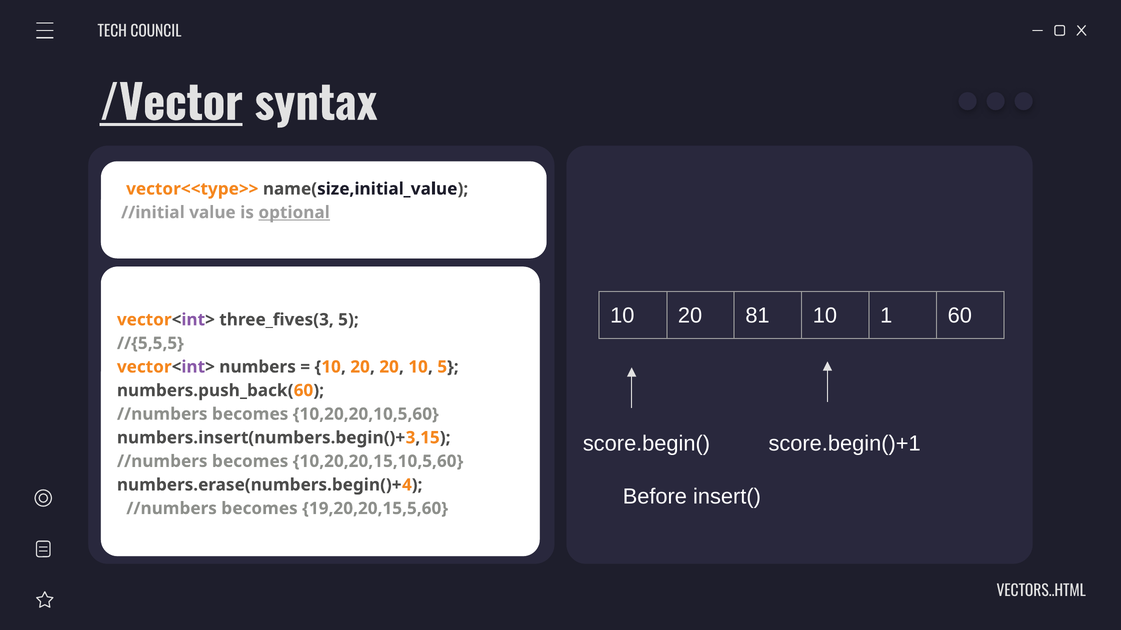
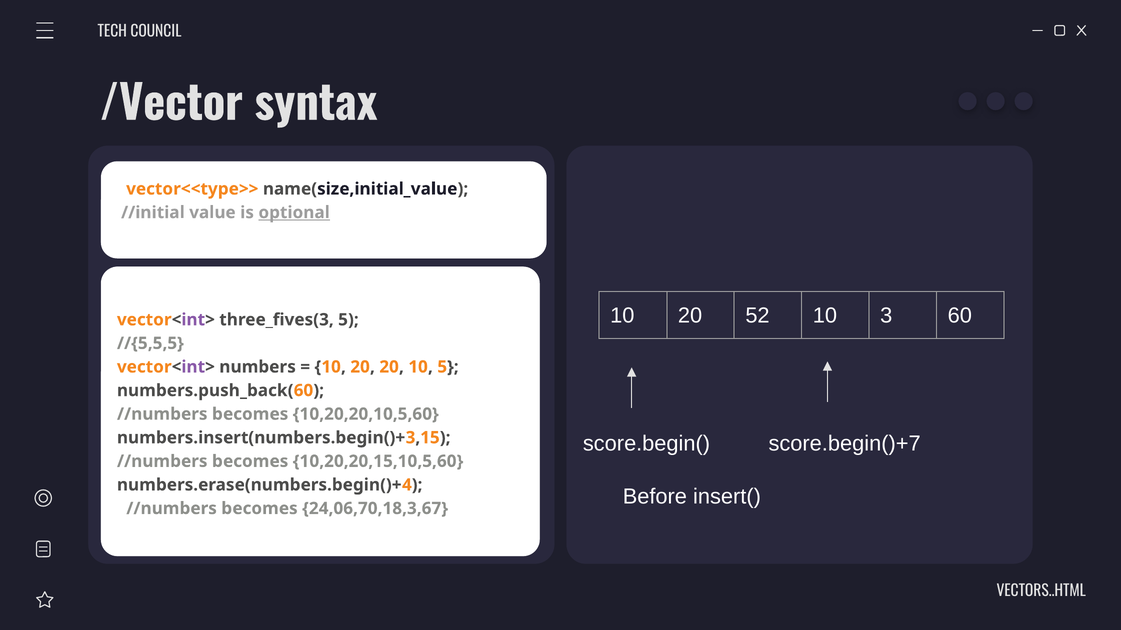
/Vector underline: present -> none (171, 105)
81: 81 -> 52 (757, 316)
1: 1 -> 3 (886, 316)
score.begin()+1: score.begin()+1 -> score.begin()+7 (845, 444)
19,20,20,15,5,60: 19,20,20,15,5,60 -> 24,06,70,18,3,67 (375, 509)
